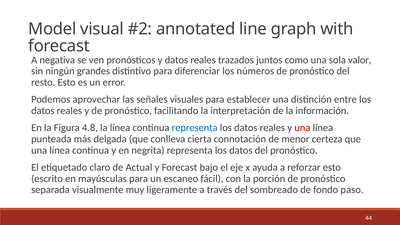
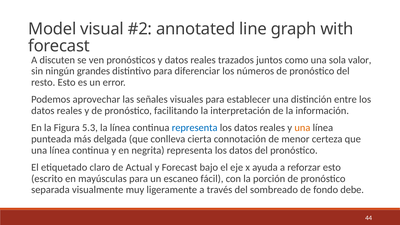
negativa: negativa -> discuten (57, 60)
4.8: 4.8 -> 5.3 (90, 128)
una colour: red -> orange (302, 128)
paso: paso -> debe (352, 190)
